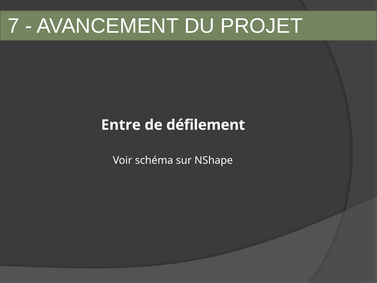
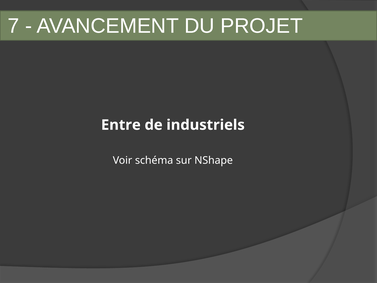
défilement: défilement -> industriels (206, 125)
